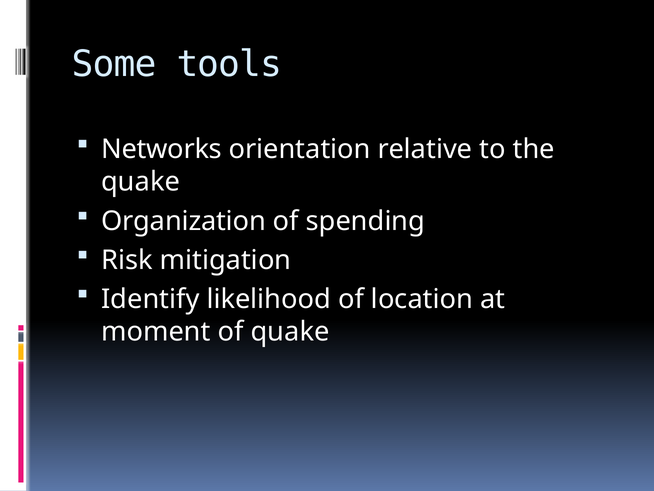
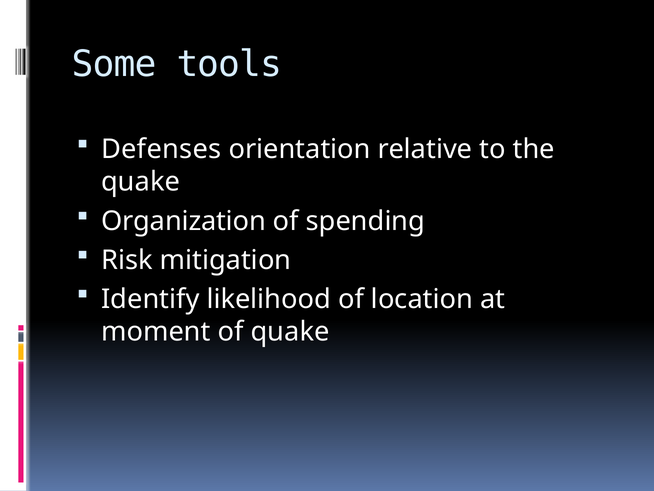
Networks: Networks -> Defenses (161, 149)
